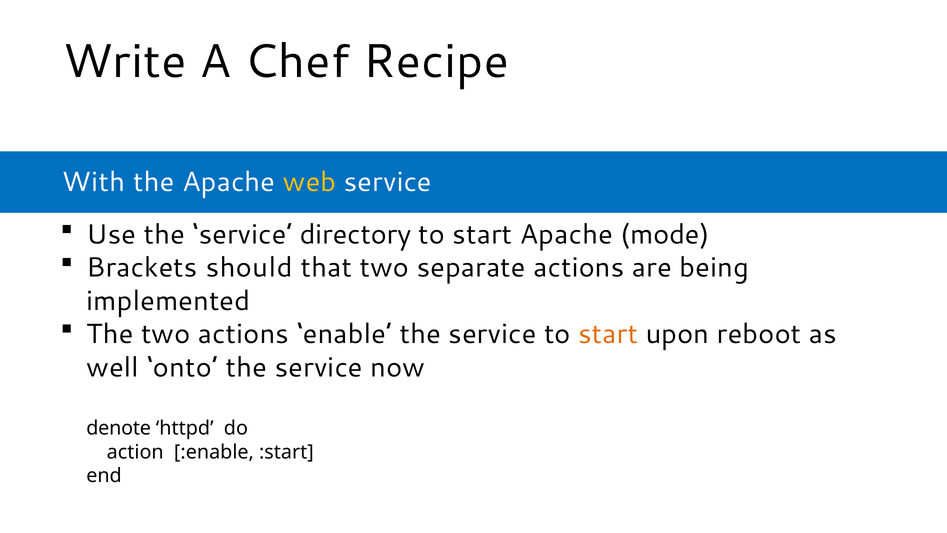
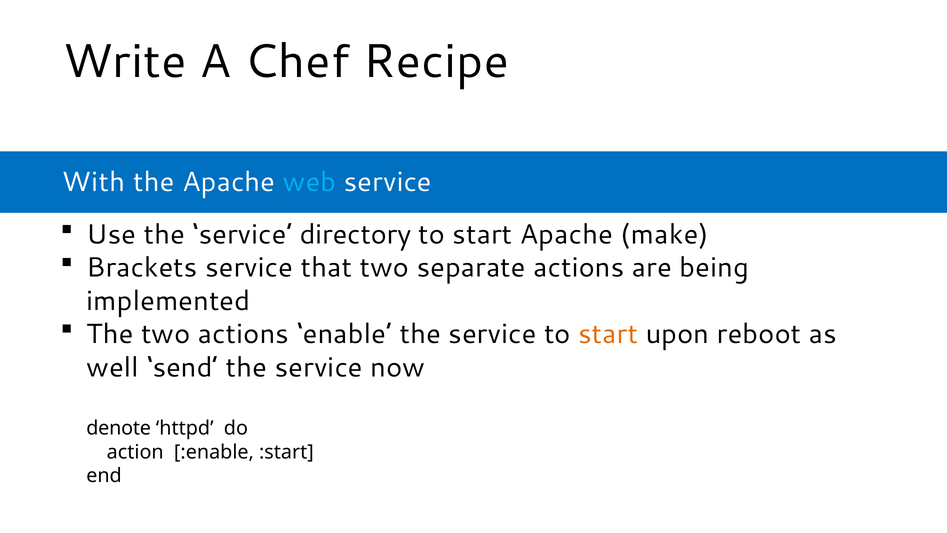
web colour: yellow -> light blue (310, 182)
mode: mode -> make (665, 235)
Brackets should: should -> service (249, 268)
onto: onto -> send (183, 367)
